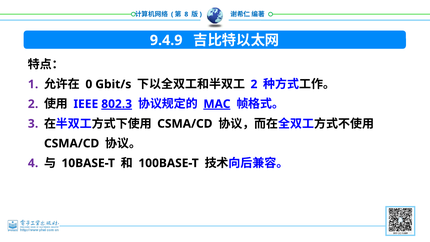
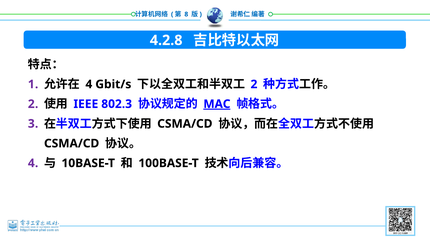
9.4.9: 9.4.9 -> 4.2.8 (166, 40)
0: 0 -> 4 (89, 84)
802.3 underline: present -> none (117, 104)
